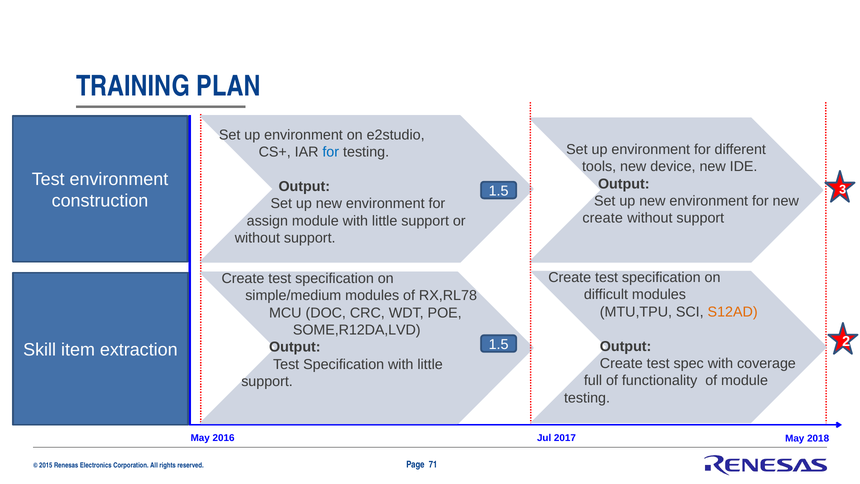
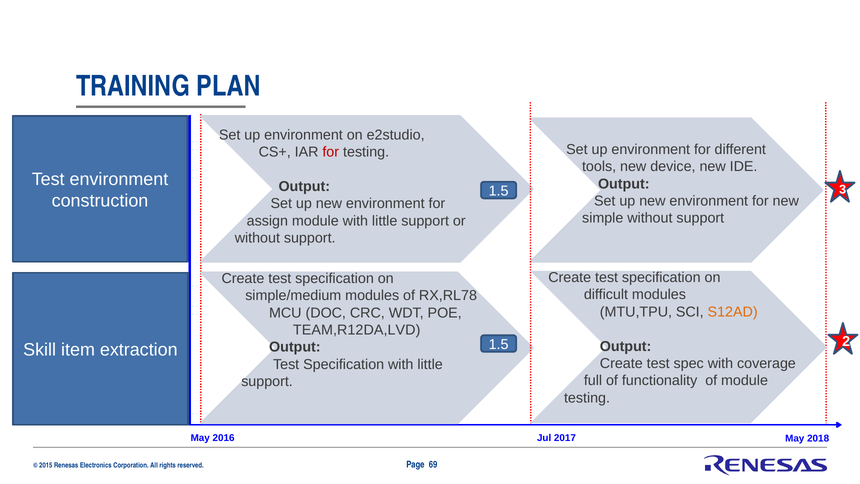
for colour: blue -> red (331, 152)
create: create -> simple (603, 218)
SOME,R12DA,LVD: SOME,R12DA,LVD -> TEAM,R12DA,LVD (357, 330)
71: 71 -> 69 (433, 465)
